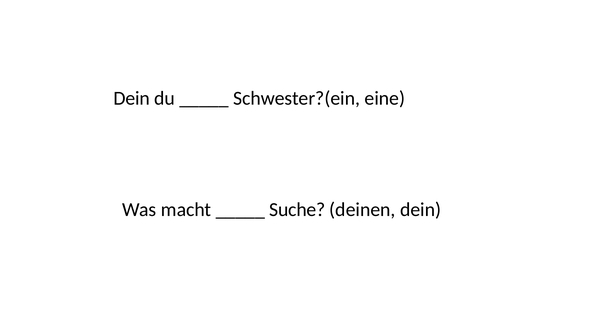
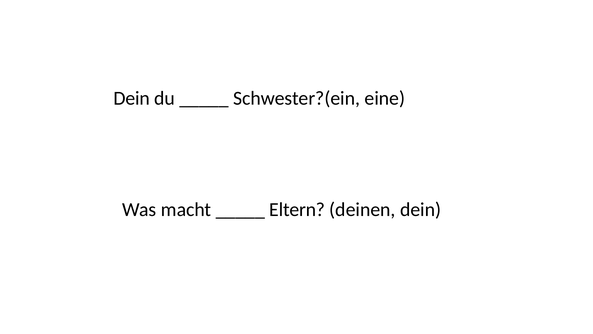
Suche: Suche -> Eltern (297, 209)
